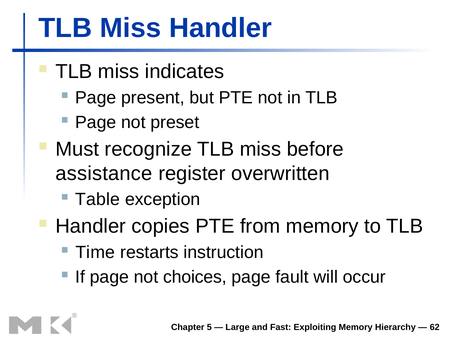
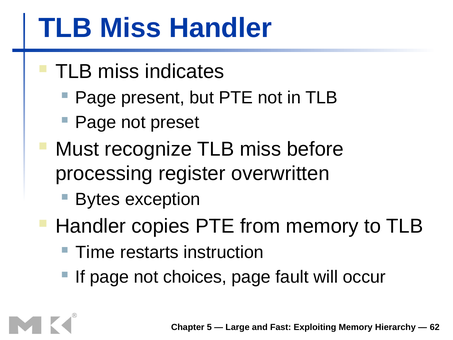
assistance: assistance -> processing (104, 173)
Table: Table -> Bytes (98, 199)
